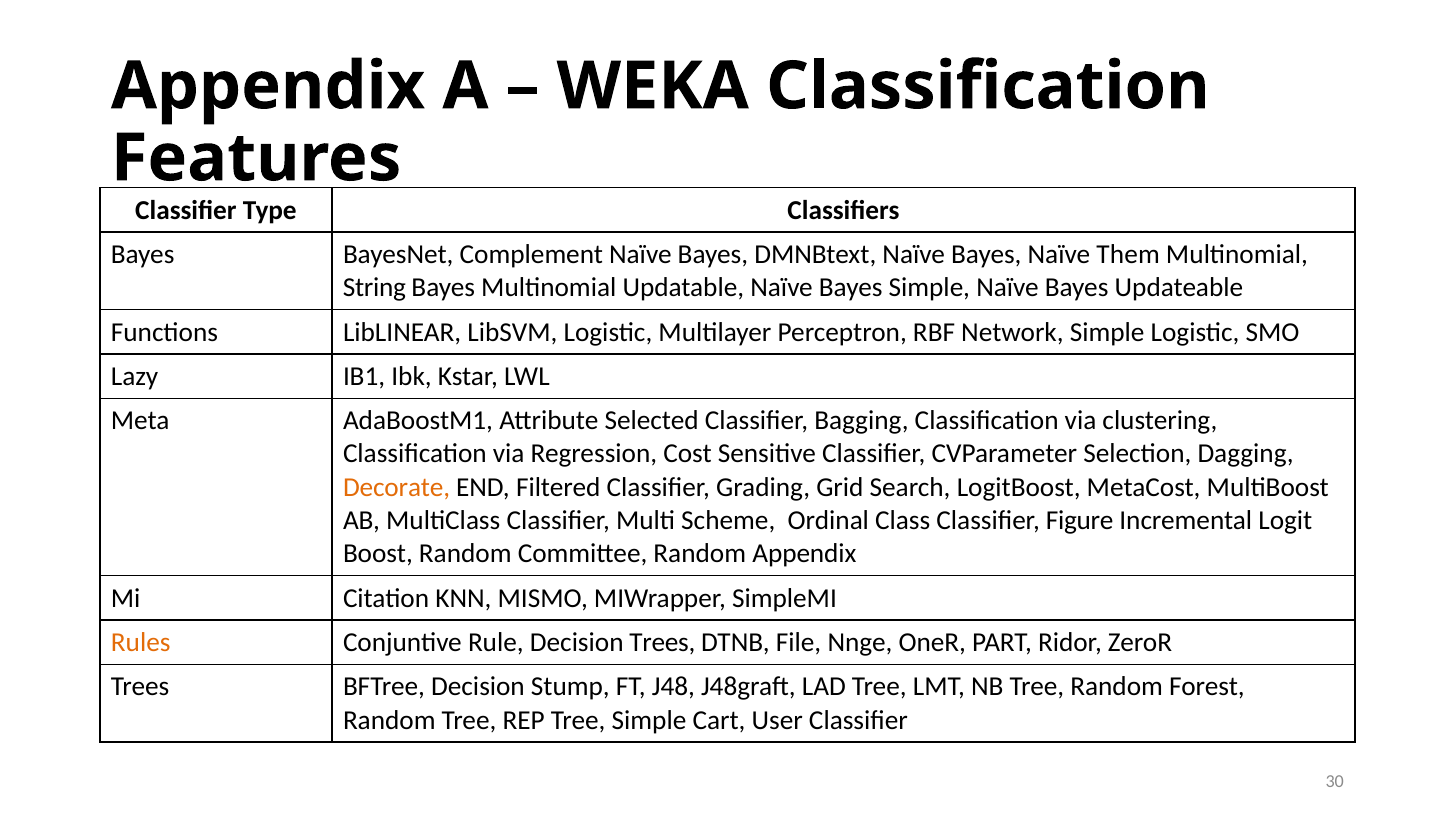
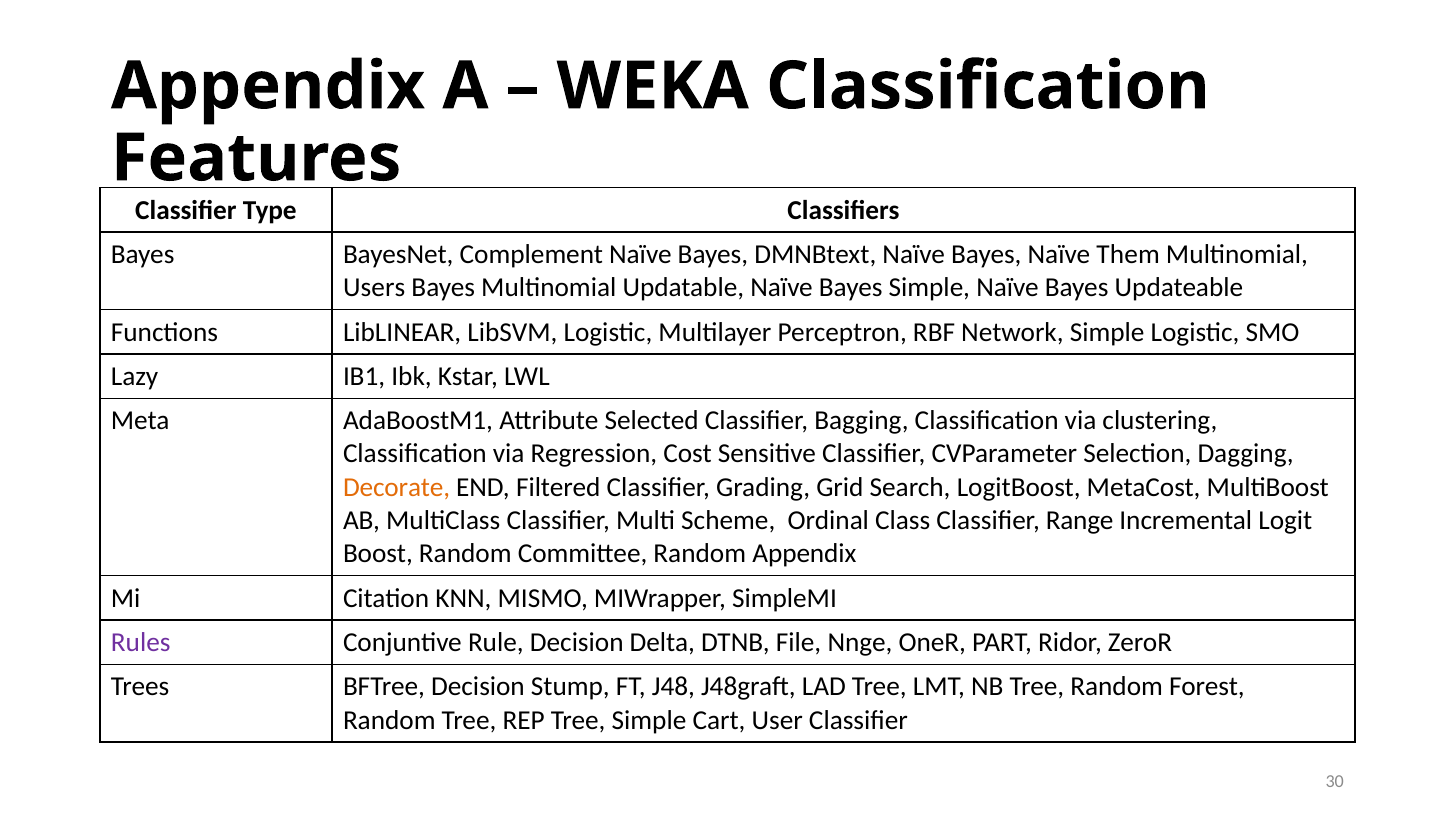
String: String -> Users (374, 288)
Figure: Figure -> Range (1080, 520)
Rules colour: orange -> purple (141, 642)
Decision Trees: Trees -> Delta (662, 642)
